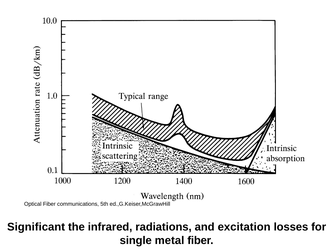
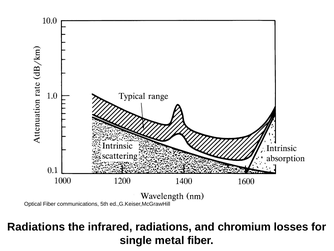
Significant: Significant -> Radiations (36, 227)
excitation: excitation -> chromium (244, 227)
